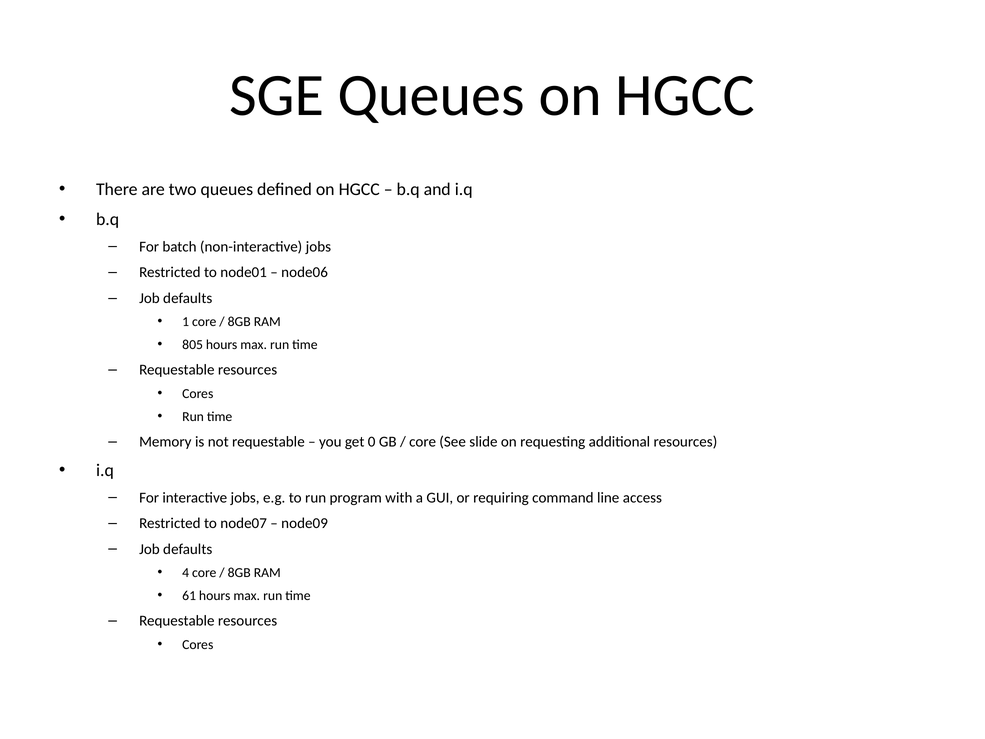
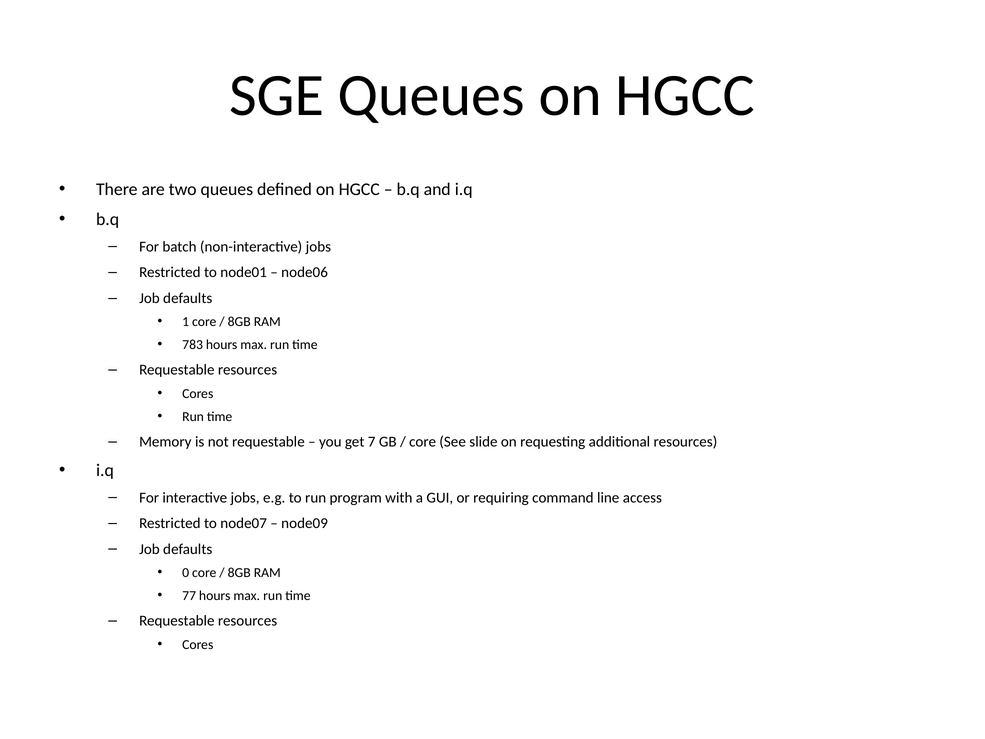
805: 805 -> 783 (193, 345)
0: 0 -> 7 (372, 442)
4: 4 -> 0 (186, 573)
61: 61 -> 77 (189, 596)
